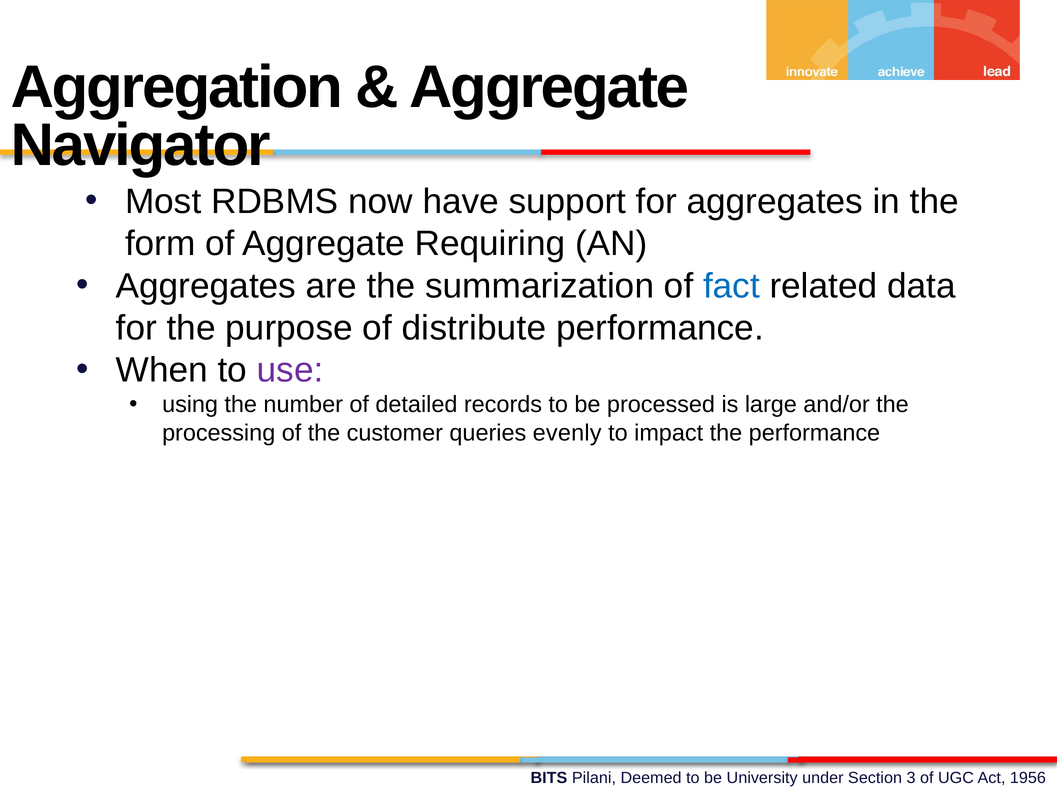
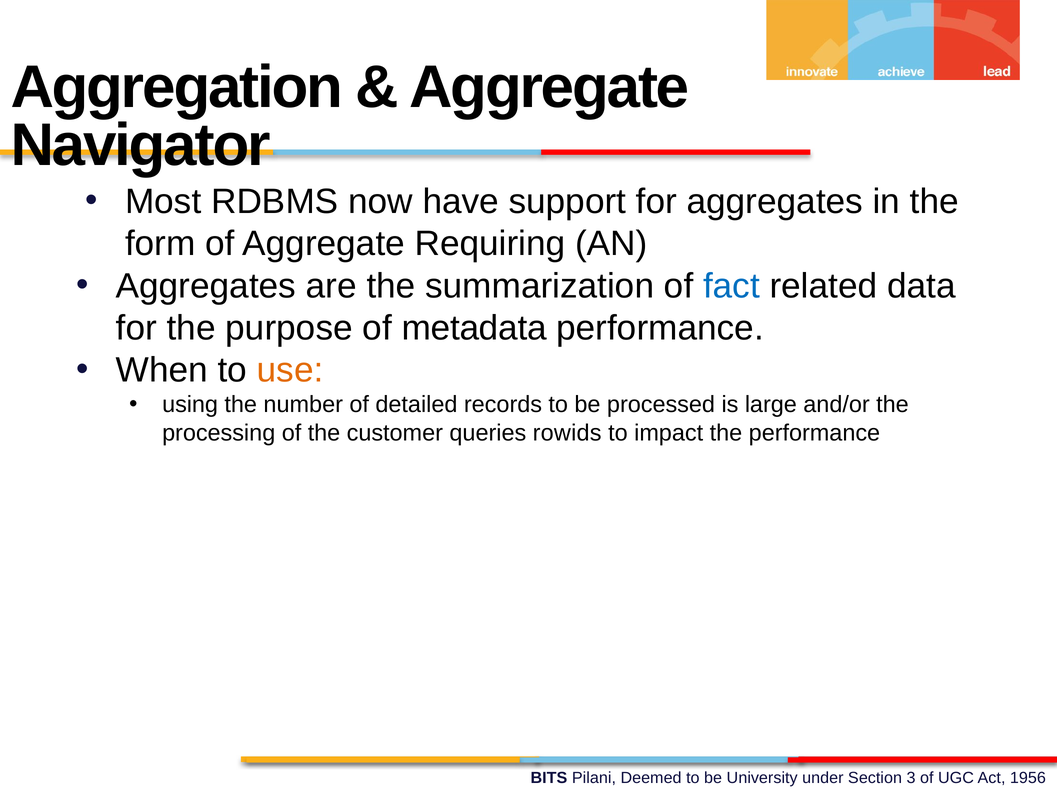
distribute: distribute -> metadata (474, 328)
use colour: purple -> orange (290, 371)
evenly: evenly -> rowids (567, 433)
